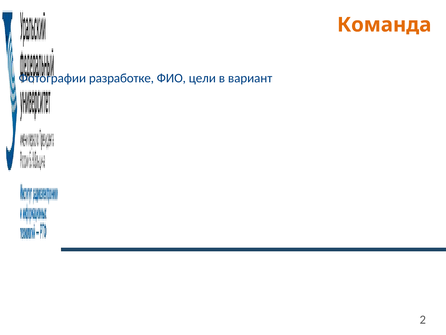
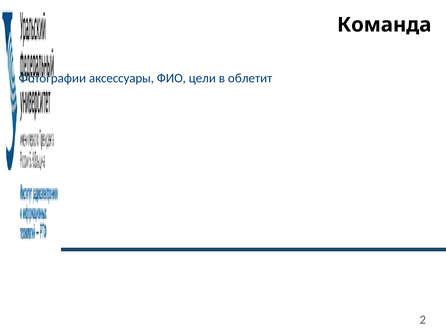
Команда colour: orange -> black (384, 25)
разработке: разработке -> аксессуары (121, 78)
вариант: вариант -> облетит (250, 78)
